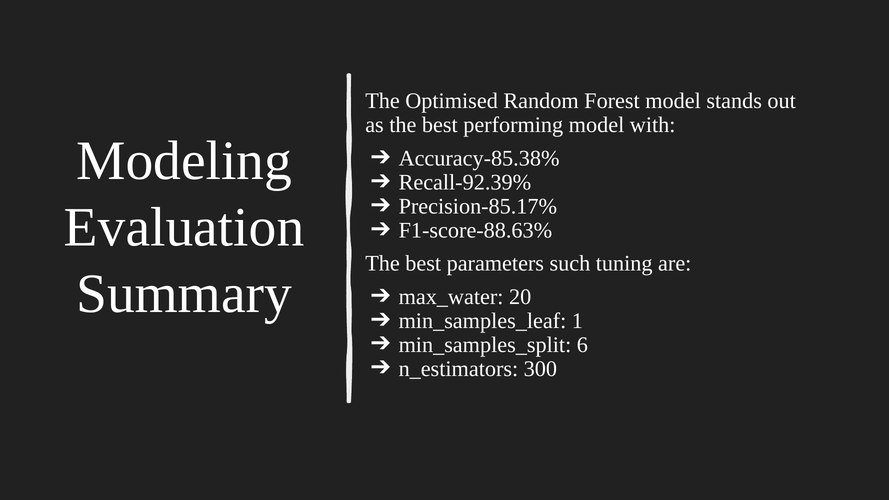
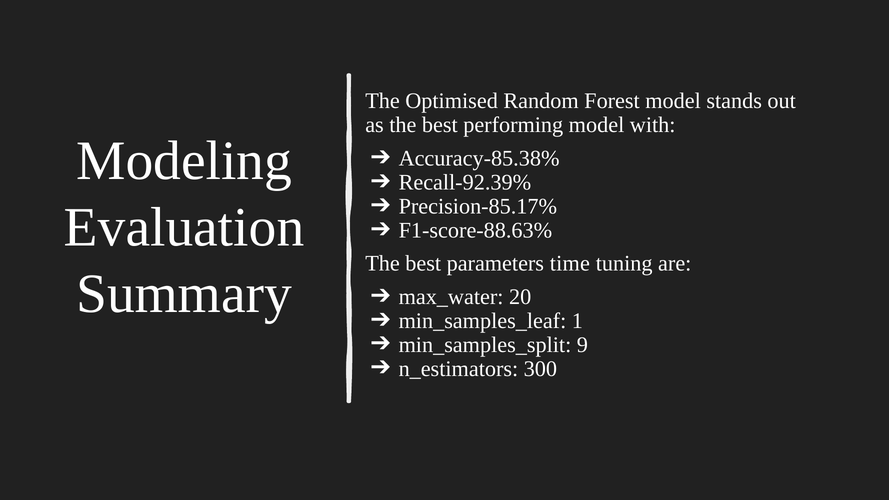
such: such -> time (570, 264)
6: 6 -> 9 (582, 345)
